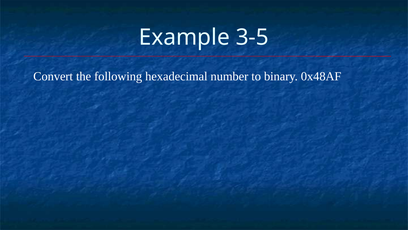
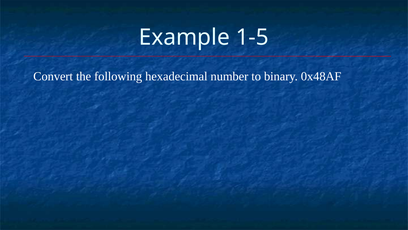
3-5: 3-5 -> 1-5 (252, 37)
